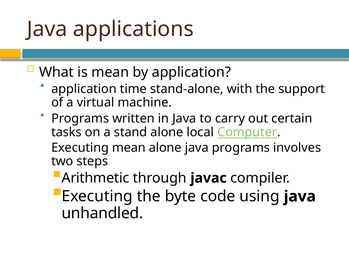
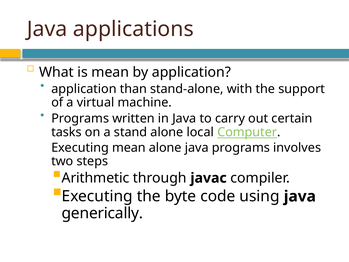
time: time -> than (133, 89)
unhandled: unhandled -> generically (102, 213)
